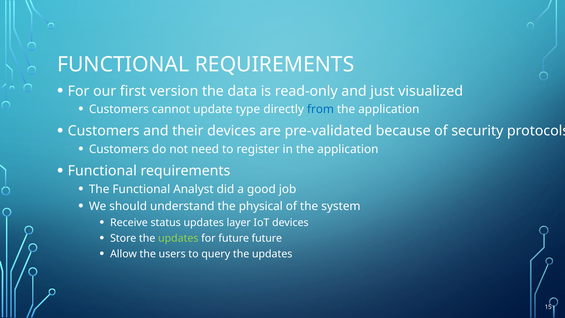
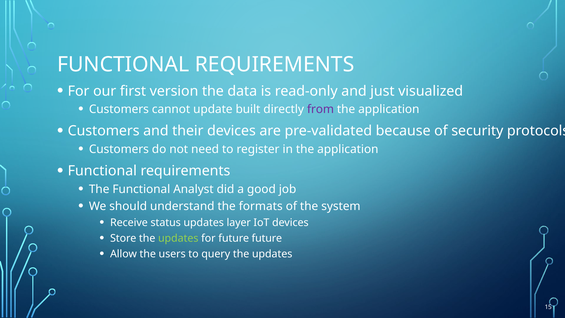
type: type -> built (248, 109)
from colour: blue -> purple (320, 109)
physical: physical -> formats (261, 206)
